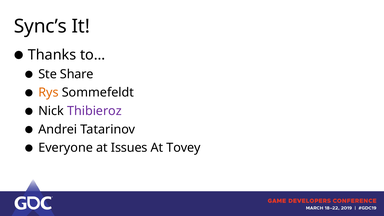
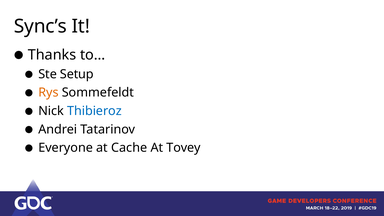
Share: Share -> Setup (77, 74)
Thibieroz colour: purple -> blue (94, 111)
Issues: Issues -> Cache (129, 148)
